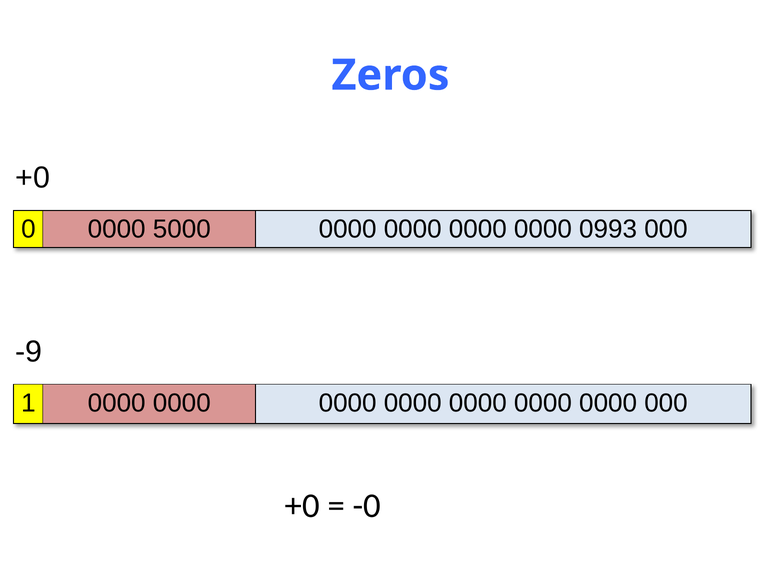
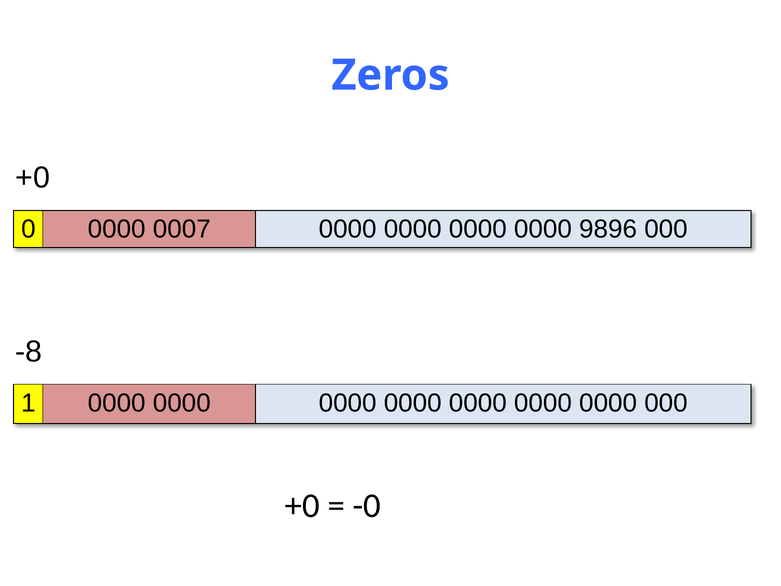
5000: 5000 -> 0007 (182, 229)
0993: 0993 -> 9896 (608, 229)
-9: -9 -> -8 (29, 351)
